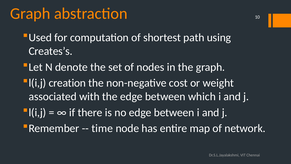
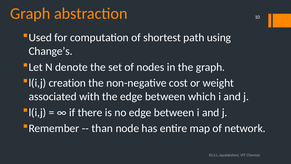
Creates’s: Creates’s -> Change’s (51, 51)
time: time -> than (102, 128)
